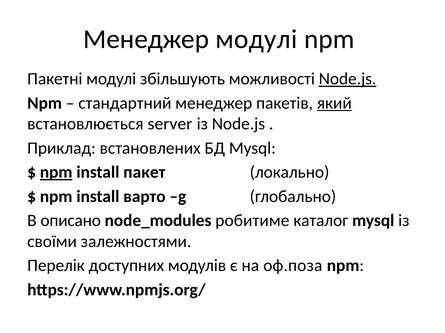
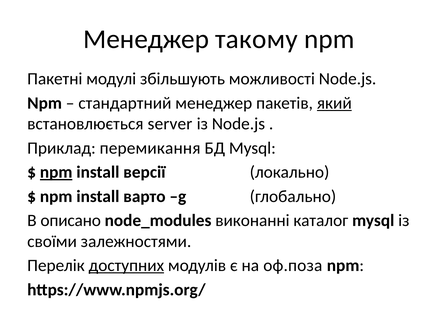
Менеджер модулі: модулі -> такому (256, 39)
Node.js underline: present -> none (348, 79)
встановлених: встановлених -> перемикання (150, 148)
пакет: пакет -> версії (144, 173)
робитиме: робитиме -> виконанні (252, 221)
доступних underline: none -> present (126, 266)
